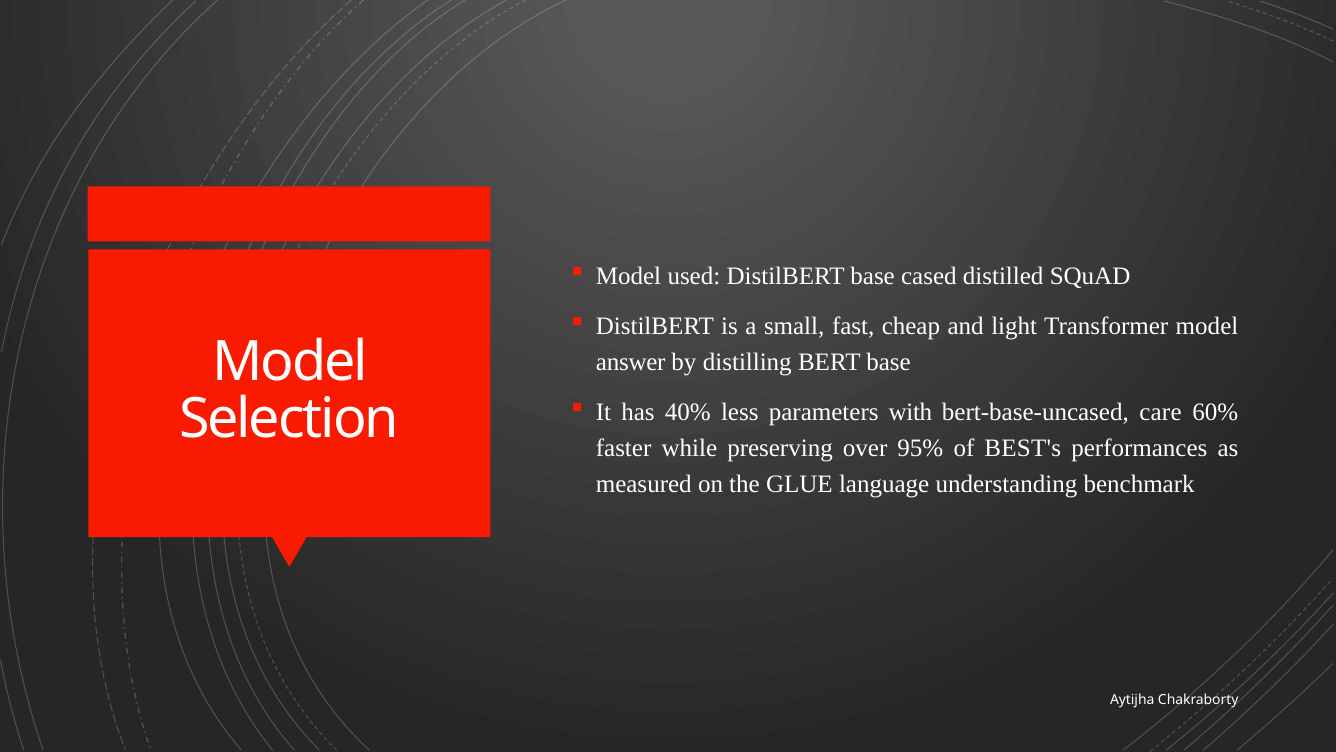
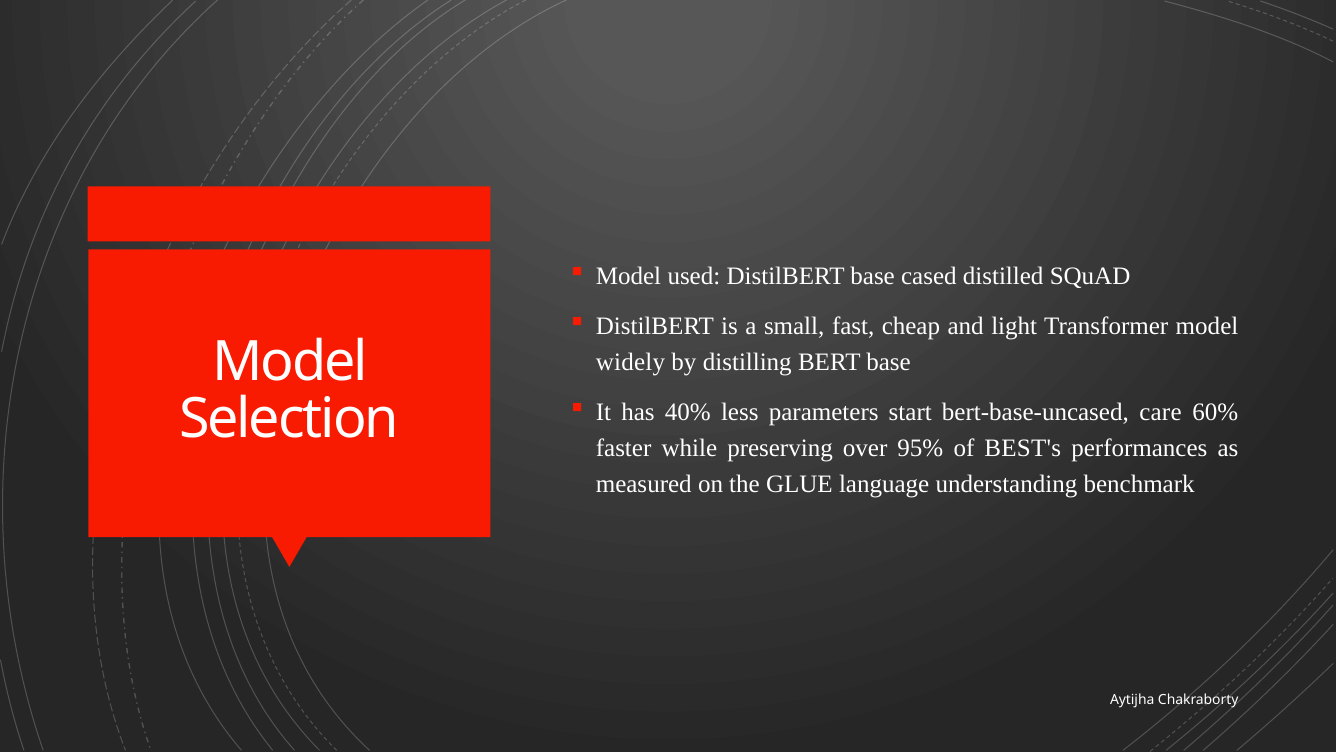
answer: answer -> widely (631, 362)
with: with -> start (910, 412)
